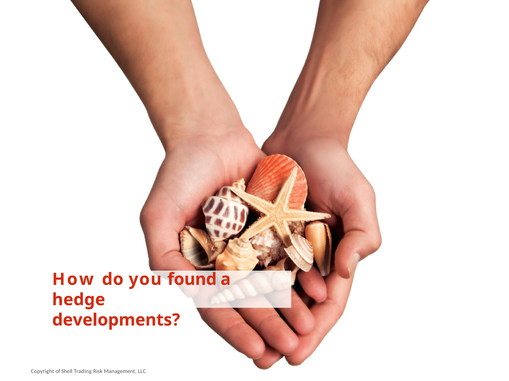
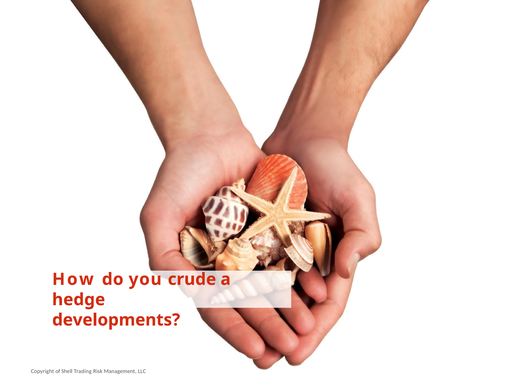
found: found -> crude (192, 280)
